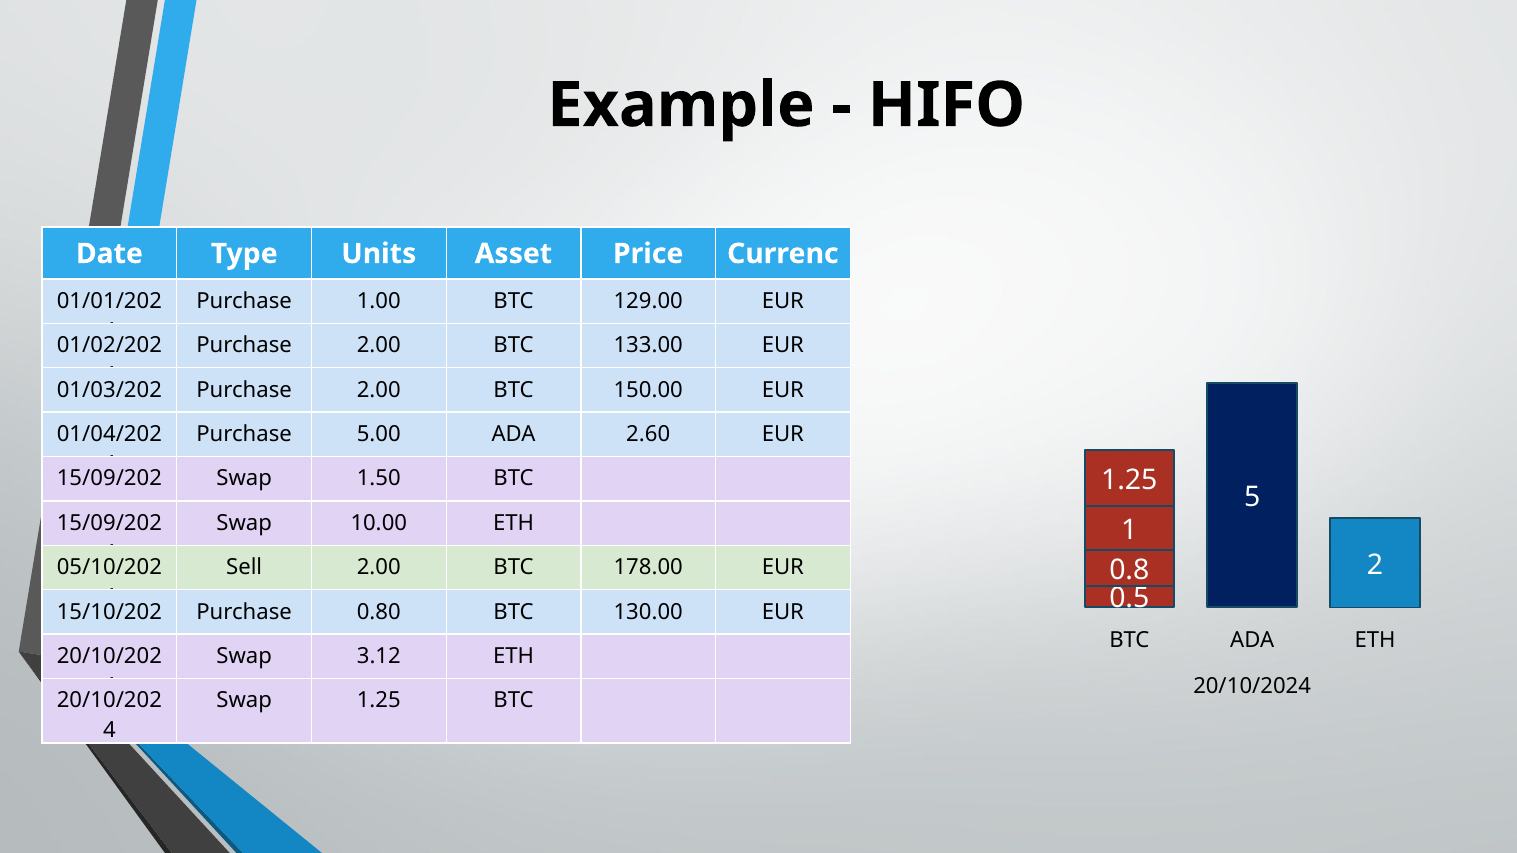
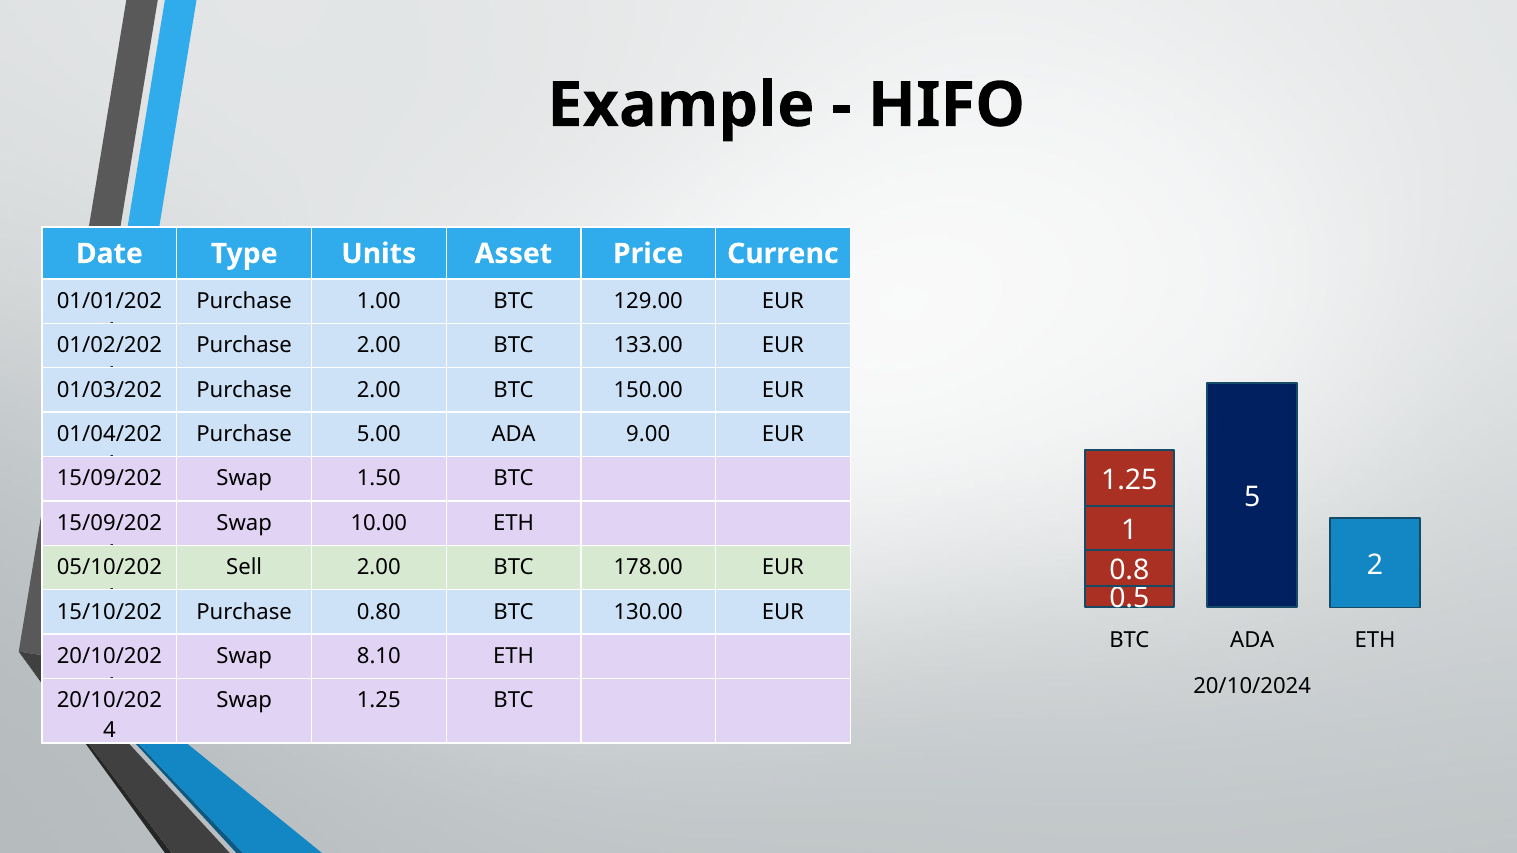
2.60: 2.60 -> 9.00 (648, 434)
3.12: 3.12 -> 8.10 (379, 656)
